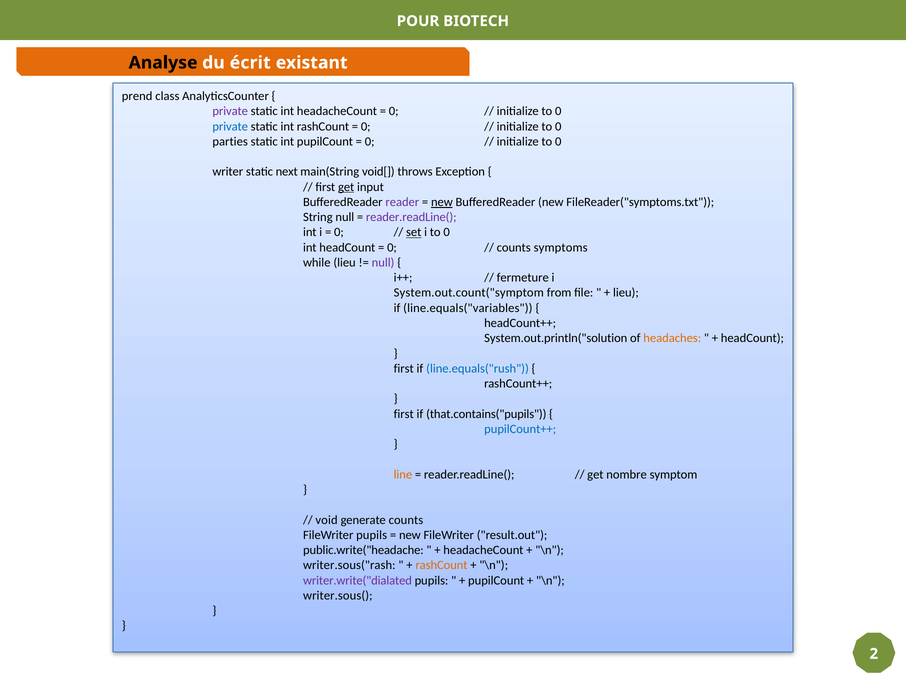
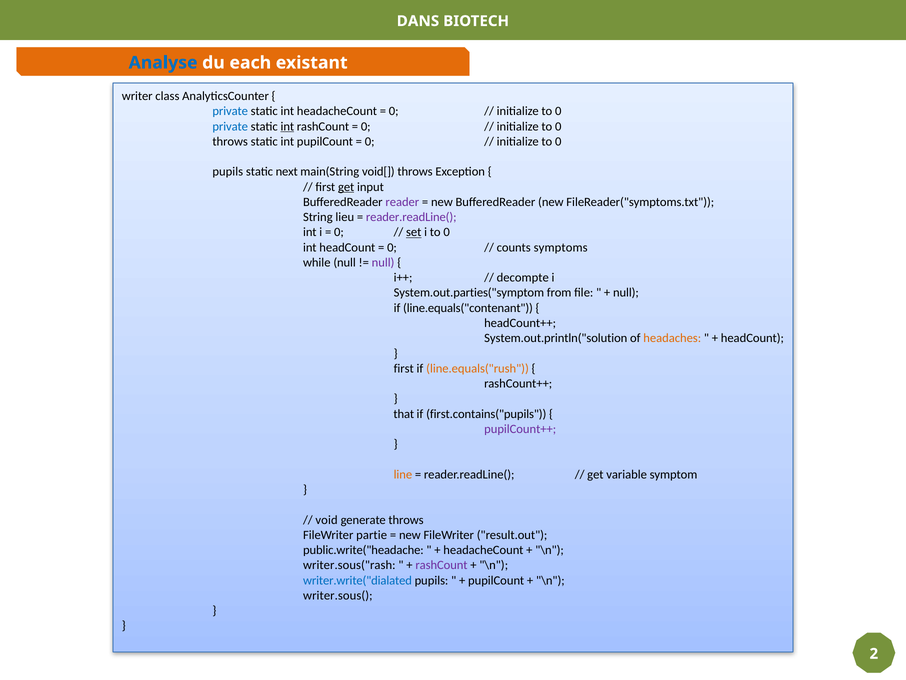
POUR: POUR -> DANS (418, 21)
Analyse colour: black -> blue (163, 63)
écrit: écrit -> each (250, 63)
prend: prend -> writer (137, 96)
private colour: purple -> blue (230, 111)
int underline: none -> present (287, 126)
parties: parties -> throws (230, 141)
writer: writer -> pupils (228, 172)
new underline: present -> none (442, 202)
String null: null -> lieu (345, 217)
while lieu: lieu -> null (345, 262)
fermeture: fermeture -> decompte (523, 277)
System.out.count("symptom: System.out.count("symptom -> System.out.parties("symptom (469, 293)
lieu: lieu -> null (626, 293)
line.equals("variables: line.equals("variables -> line.equals("contenant (468, 308)
line.equals("rush colour: blue -> orange (478, 368)
first: first -> that (404, 414)
that.contains("pupils: that.contains("pupils -> first.contains("pupils (486, 414)
pupilCount++ colour: blue -> purple (520, 429)
nombre: nombre -> variable (627, 474)
generate counts: counts -> throws (406, 519)
FileWriter pupils: pupils -> partie (372, 535)
rashCount colour: orange -> purple (441, 565)
writer.write("dialated colour: purple -> blue (357, 580)
